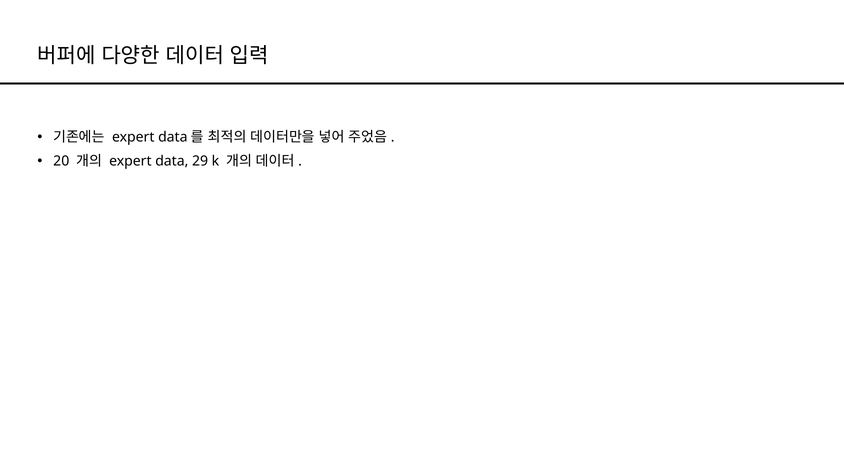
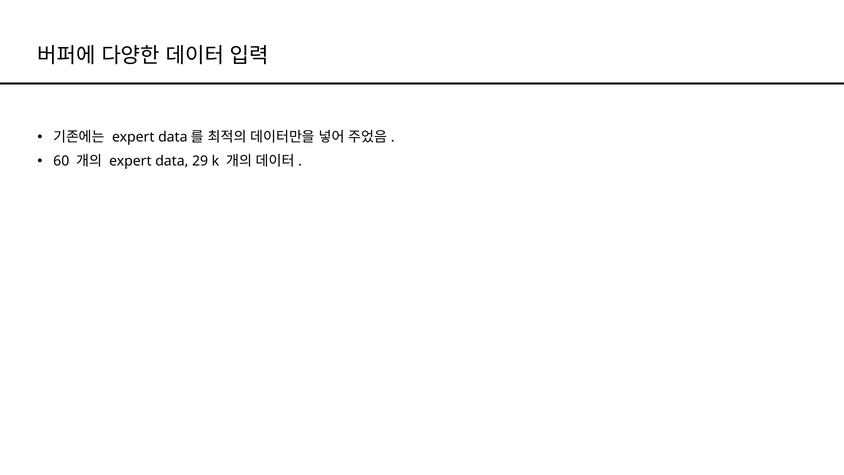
20: 20 -> 60 (61, 161)
